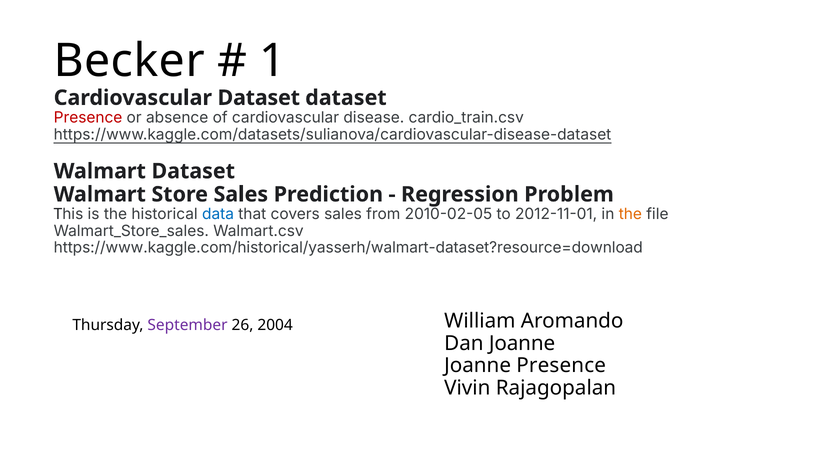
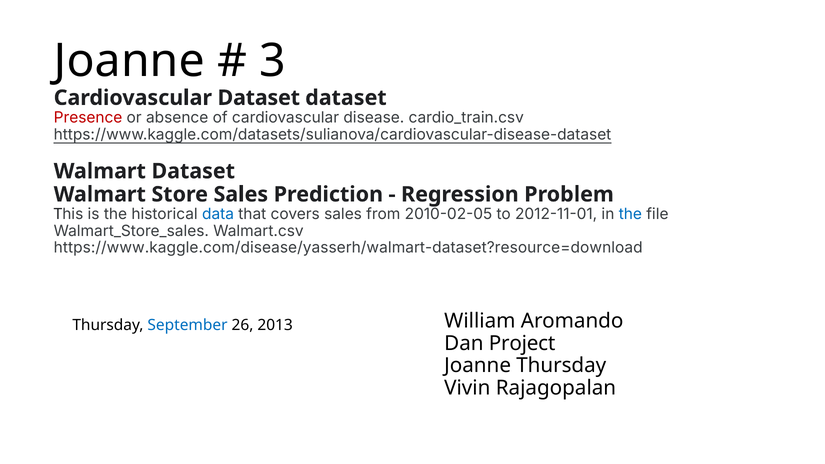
Becker: Becker -> Joanne (129, 61)
1: 1 -> 3 (273, 61)
the colour: orange -> blue (630, 214)
https://www.kaggle.com/historical/yasserh/walmart-dataset?resource=download: https://www.kaggle.com/historical/yasserh/walmart-dataset?resource=download -> https://www.kaggle.com/disease/yasserh/walmart-dataset?resource=download (348, 248)
September colour: purple -> blue (188, 325)
2004: 2004 -> 2013 (275, 325)
Dan Joanne: Joanne -> Project (522, 343)
Joanne Presence: Presence -> Thursday (561, 366)
